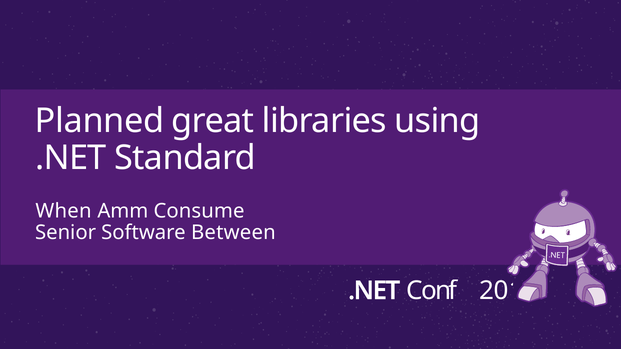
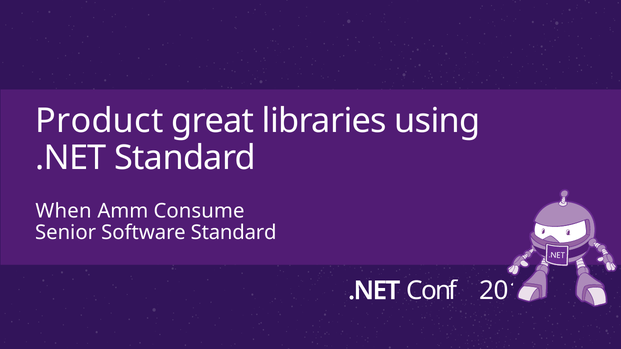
Planned: Planned -> Product (99, 121)
Software Between: Between -> Standard (234, 233)
